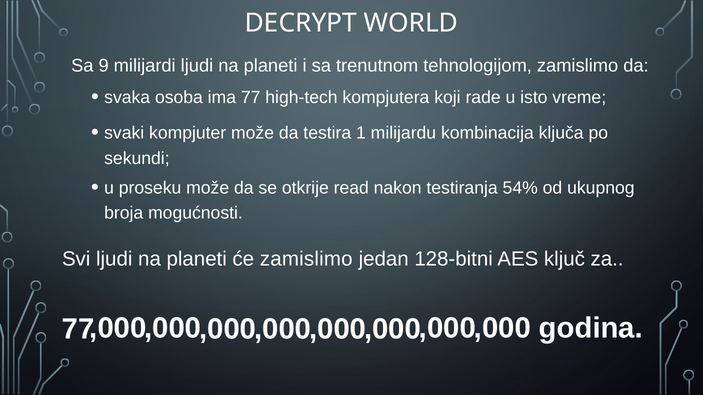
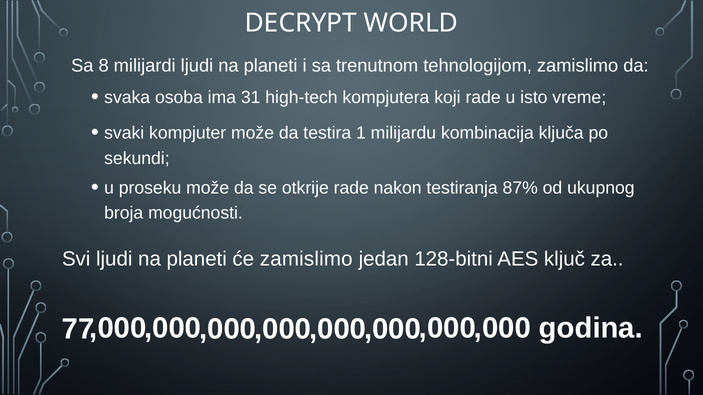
9: 9 -> 8 (104, 66)
77: 77 -> 31 (251, 97)
otkrije read: read -> rade (351, 188)
54%: 54% -> 87% (520, 188)
